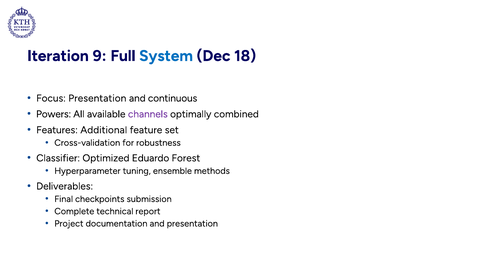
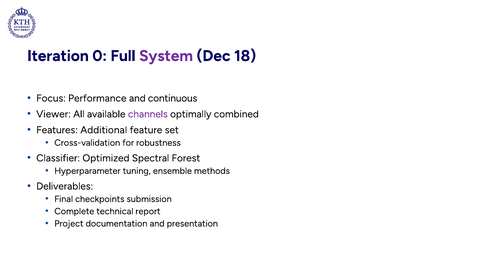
9: 9 -> 0 (100, 56)
System colour: blue -> purple (166, 56)
Focus Presentation: Presentation -> Performance (97, 98)
Powers: Powers -> Viewer (54, 114)
Eduardo: Eduardo -> Spectral (151, 158)
